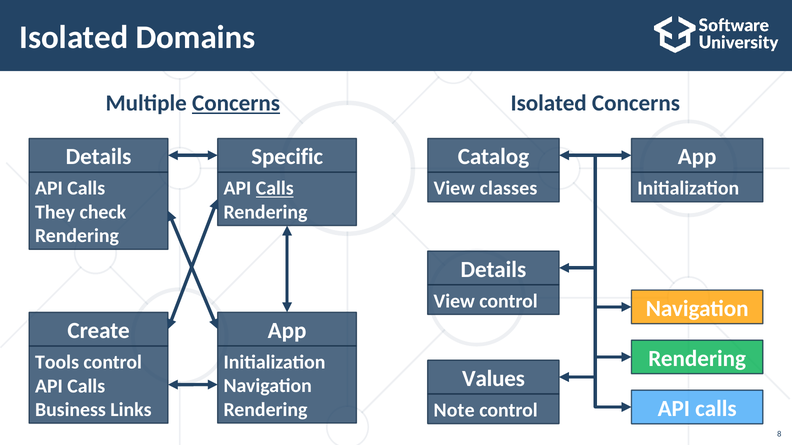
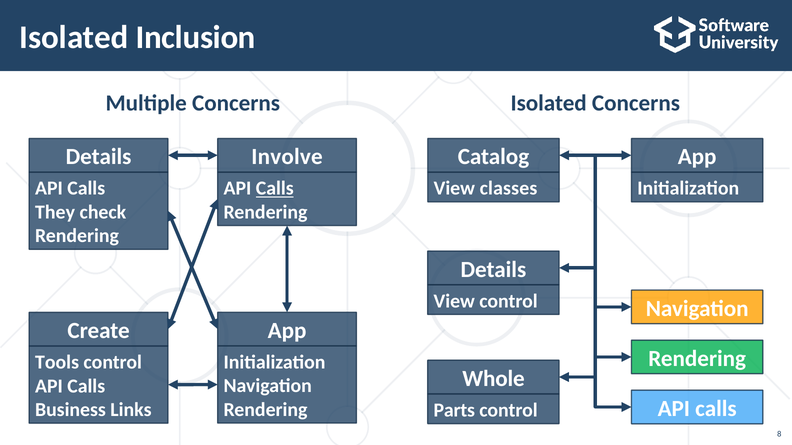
Domains: Domains -> Inclusion (196, 38)
Concerns underline: present -> none (236, 103)
Specific: Specific -> Involve (287, 157)
Values: Values -> Whole (493, 379)
Note: Note -> Parts (454, 411)
